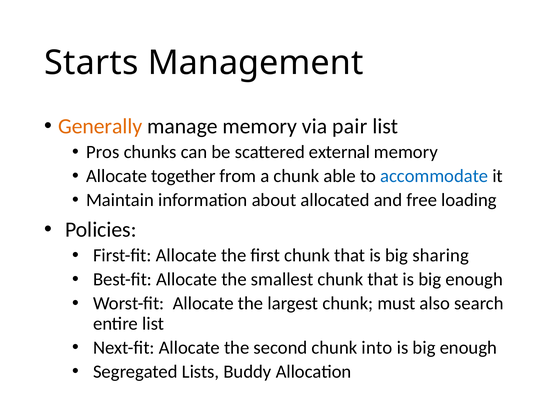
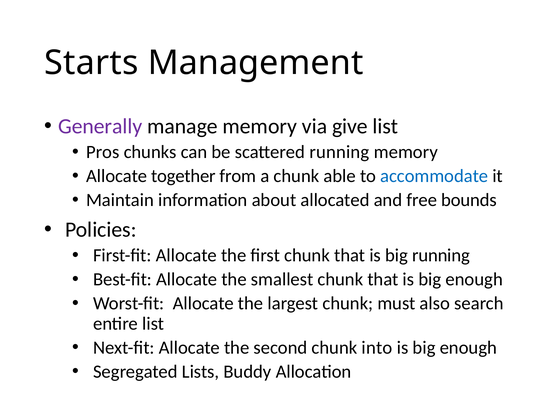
Generally colour: orange -> purple (100, 126)
pair: pair -> give (350, 126)
scattered external: external -> running (339, 152)
loading: loading -> bounds (469, 200)
big sharing: sharing -> running (441, 255)
